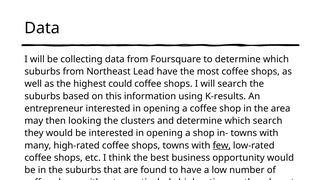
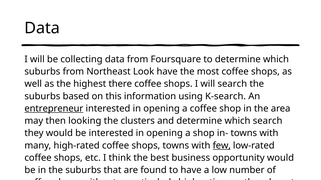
Lead: Lead -> Look (144, 72)
could: could -> there (120, 84)
K-results: K-results -> K-search (226, 96)
entrepreneur underline: none -> present (54, 109)
